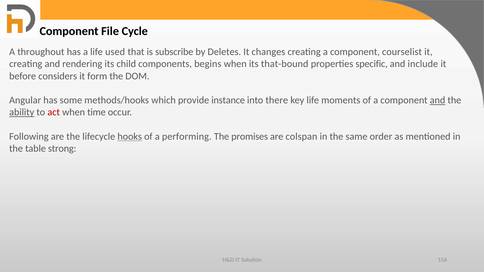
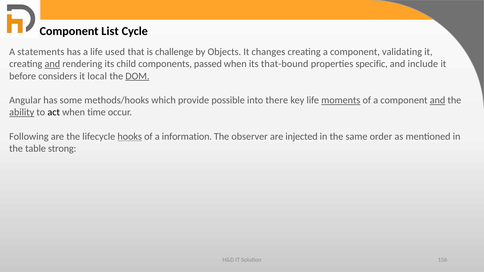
File: File -> List (110, 31)
throughout: throughout -> statements (41, 52)
subscribe: subscribe -> challenge (174, 52)
Deletes: Deletes -> Objects (224, 52)
courselist: courselist -> validating (402, 52)
and underline: none -> present (52, 64)
begins: begins -> passed (208, 64)
form: form -> local (97, 76)
DOM underline: none -> present (137, 76)
instance: instance -> possible (228, 100)
moments underline: none -> present (341, 100)
act colour: red -> black (54, 112)
performing: performing -> information (187, 137)
promises: promises -> observer (250, 137)
colspan: colspan -> injected (302, 137)
